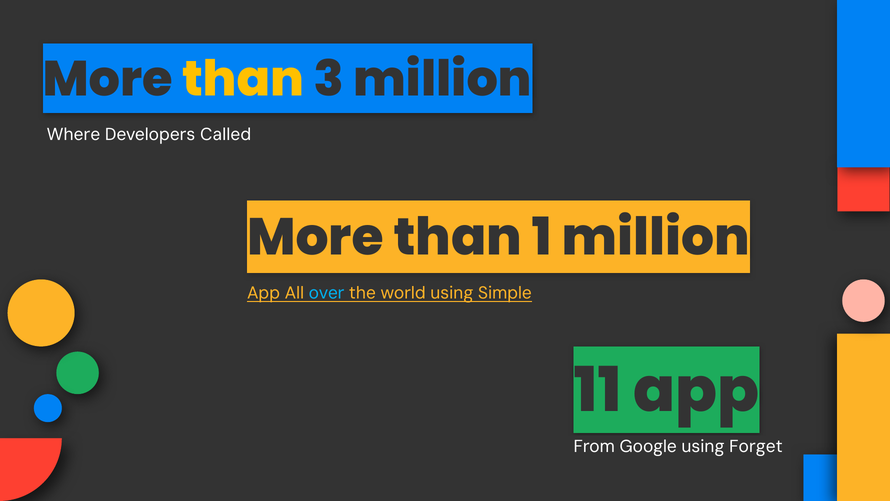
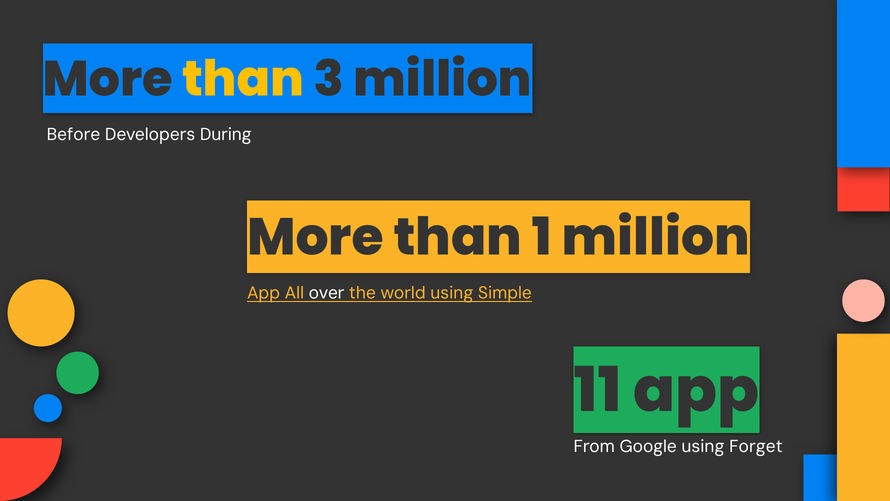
Where: Where -> Before (73, 134)
Called: Called -> During (226, 134)
over colour: light blue -> white (327, 293)
